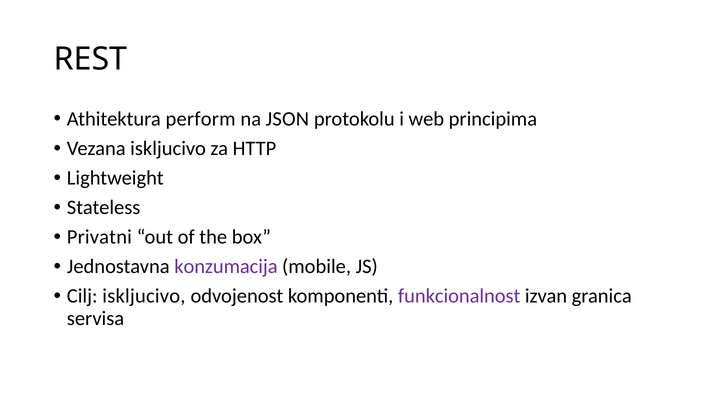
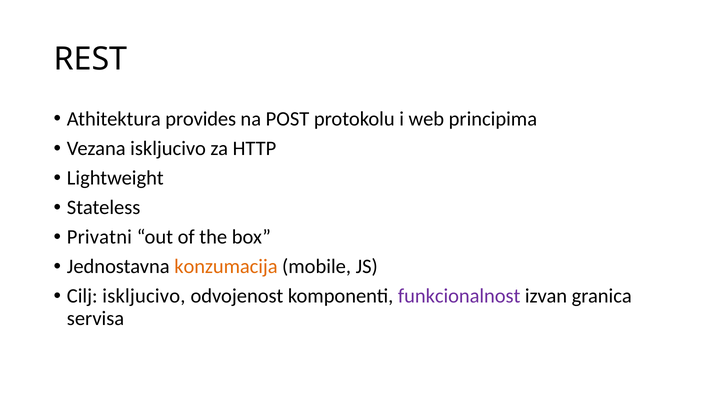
perform: perform -> provides (201, 119)
JSON: JSON -> POST (288, 119)
konzumacija colour: purple -> orange (226, 267)
